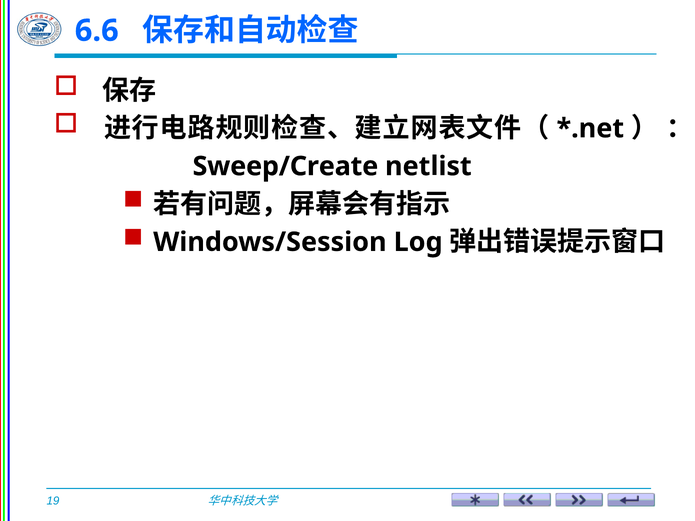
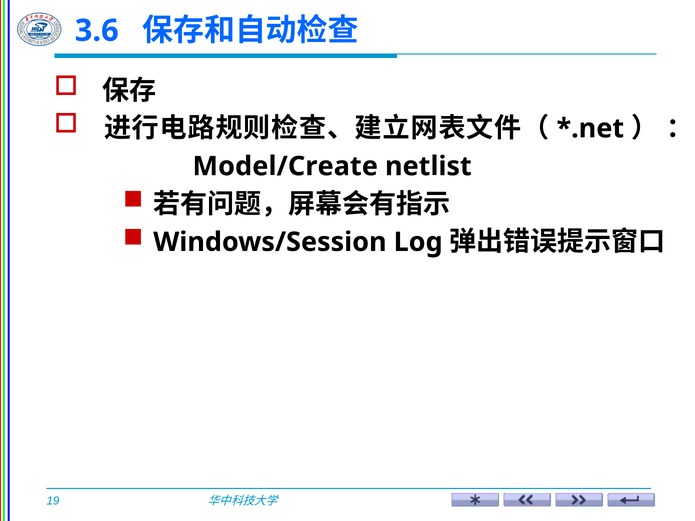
6.6: 6.6 -> 3.6 (97, 31)
Sweep/Create: Sweep/Create -> Model/Create (285, 166)
